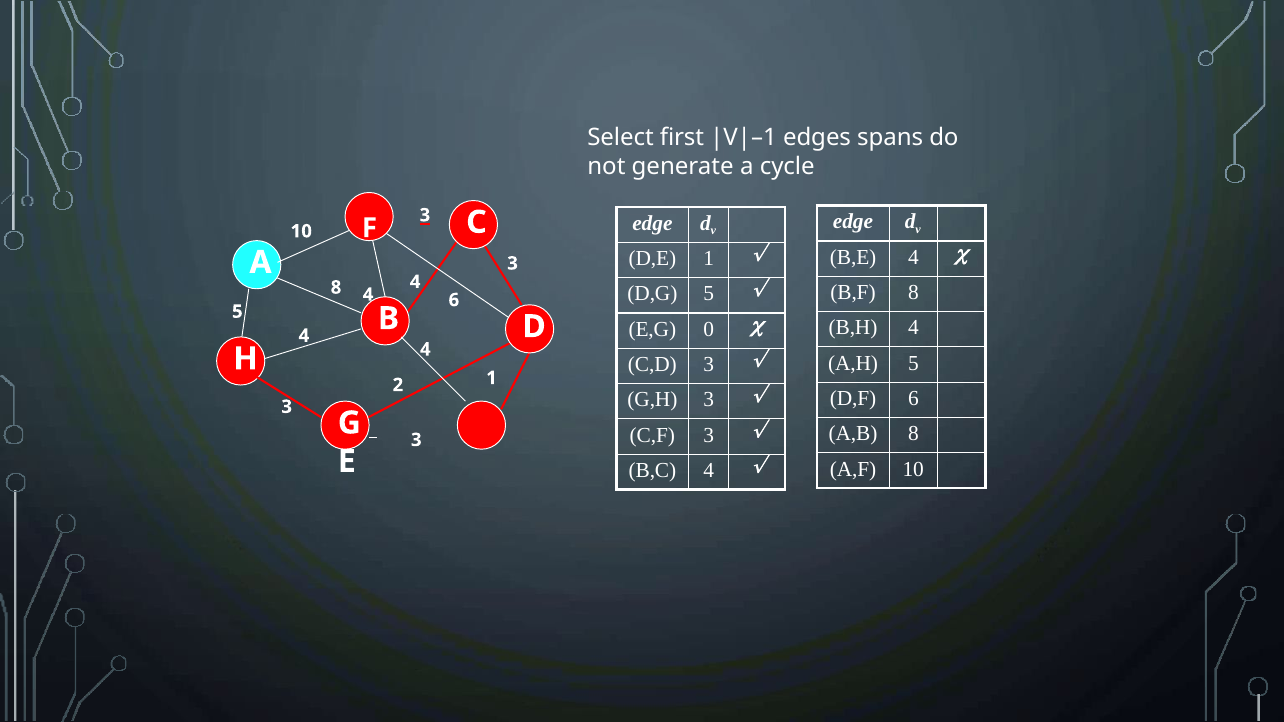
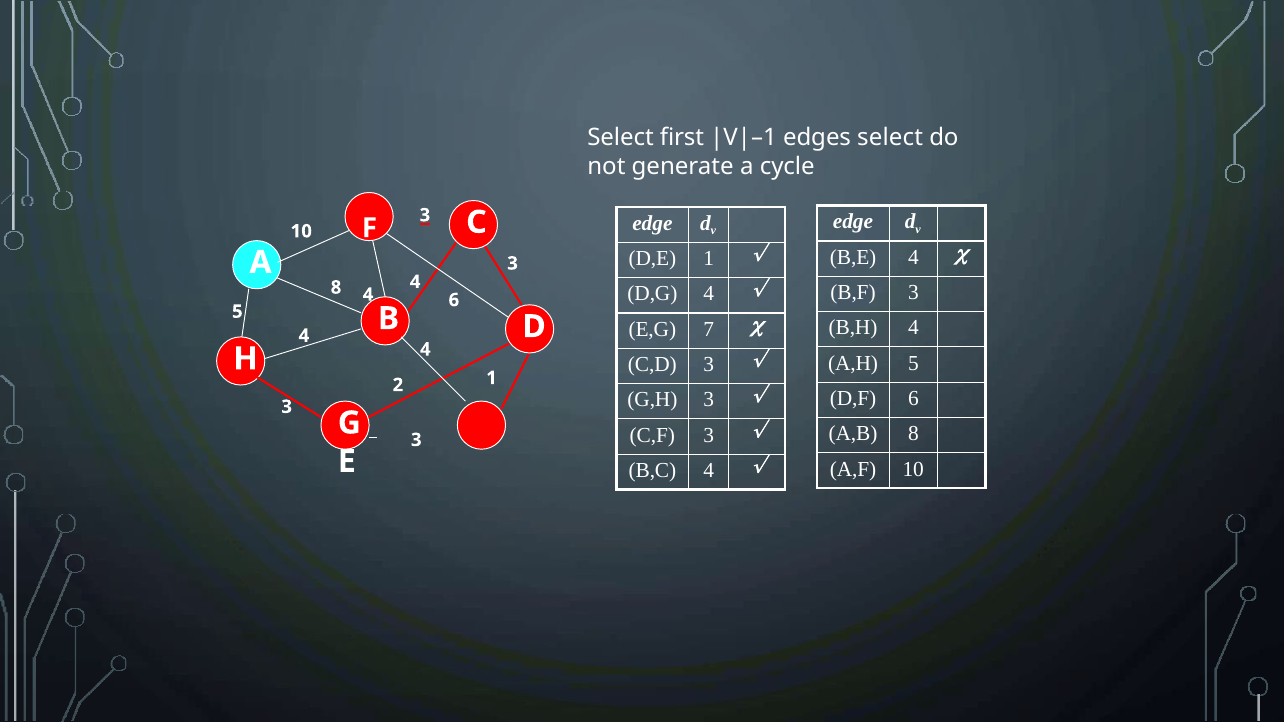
edges spans: spans -> select (890, 138)
B,F 8: 8 -> 3 (913, 293)
D,G 5: 5 -> 4 (709, 294)
0: 0 -> 7 (709, 329)
